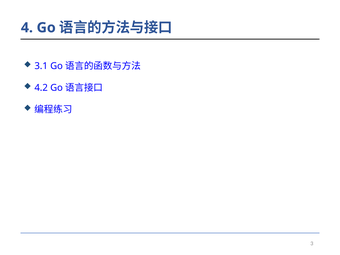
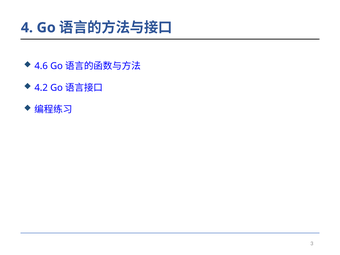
3.1: 3.1 -> 4.6 (41, 66)
